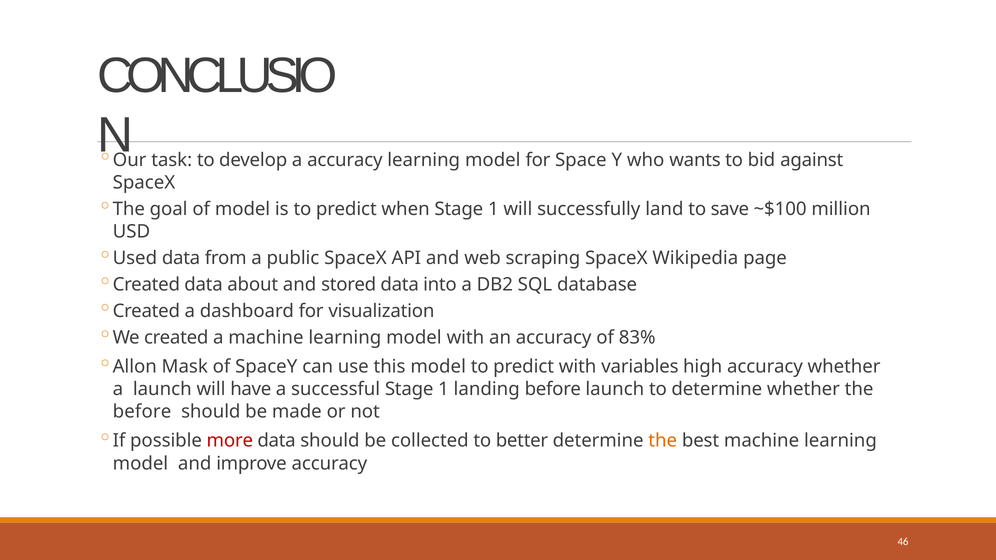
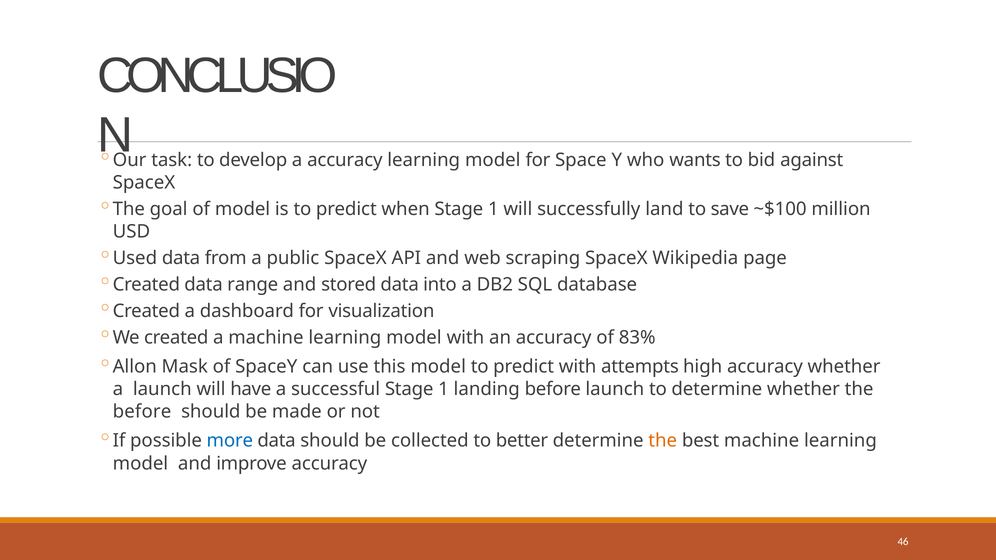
about: about -> range (253, 285)
variables: variables -> attempts (640, 367)
more colour: red -> blue (230, 441)
